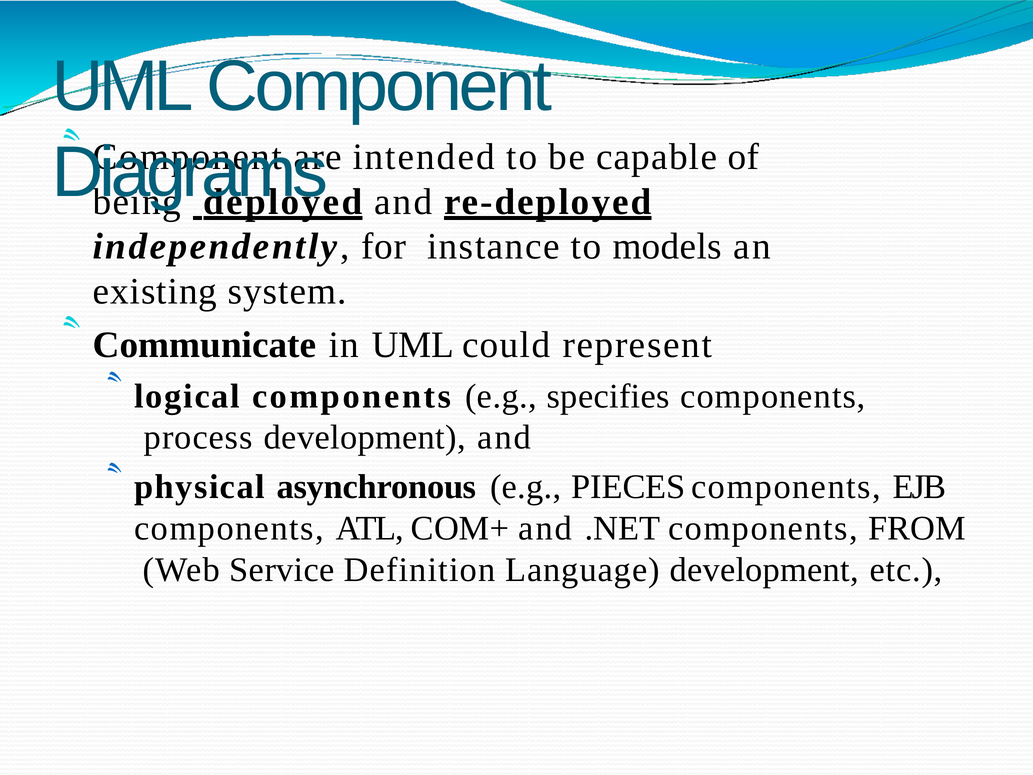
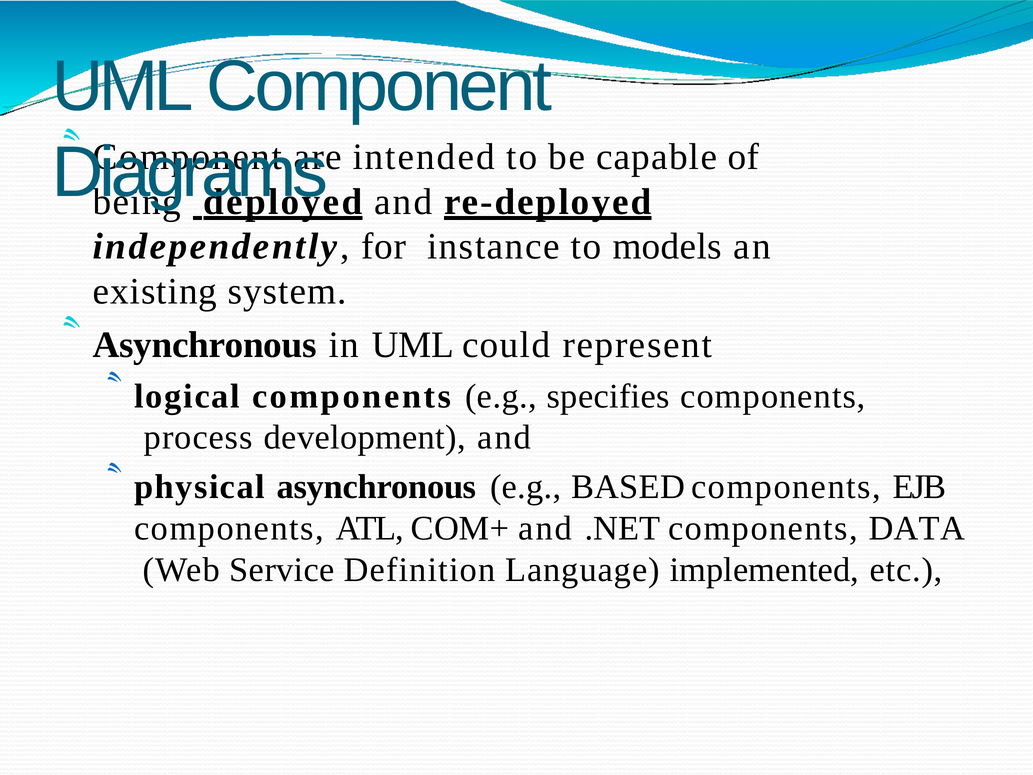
Communicate: Communicate -> Asynchronous (205, 345)
PIECES: PIECES -> BASED (628, 487)
FROM: FROM -> DATA (917, 528)
Language development: development -> implemented (764, 570)
